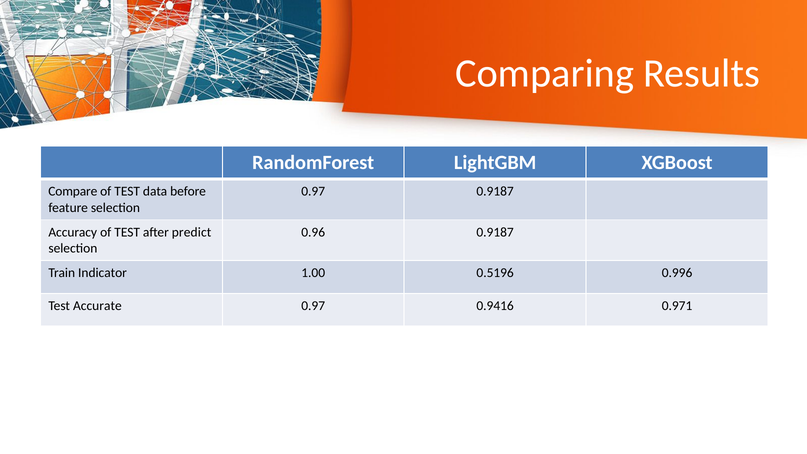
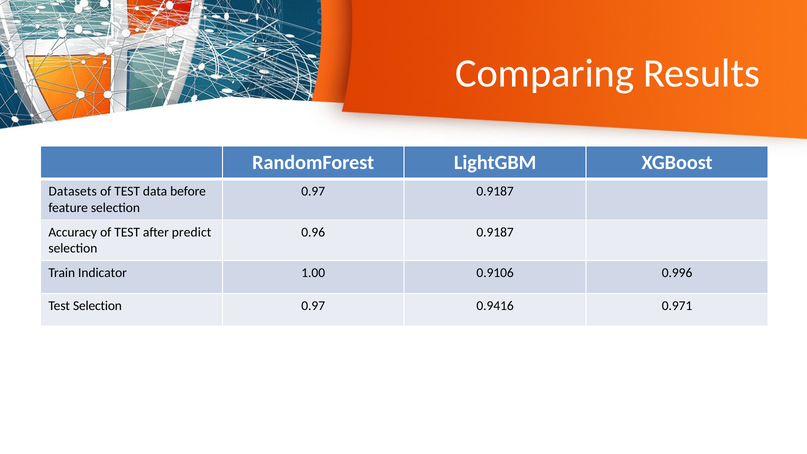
Compare: Compare -> Datasets (73, 191)
0.5196: 0.5196 -> 0.9106 (495, 273)
Test Accurate: Accurate -> Selection (97, 306)
